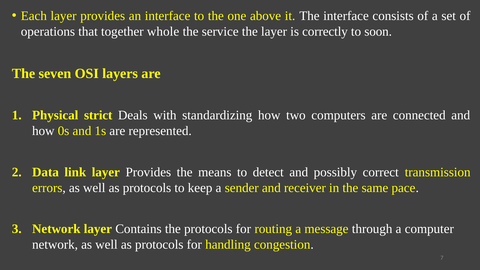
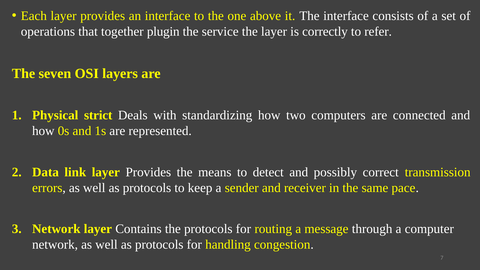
whole: whole -> plugin (163, 32)
soon: soon -> refer (378, 32)
